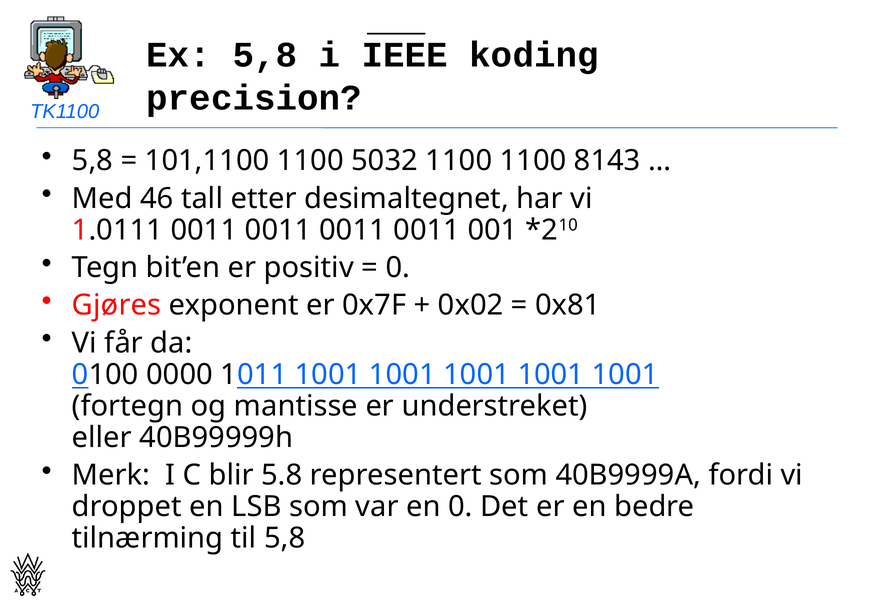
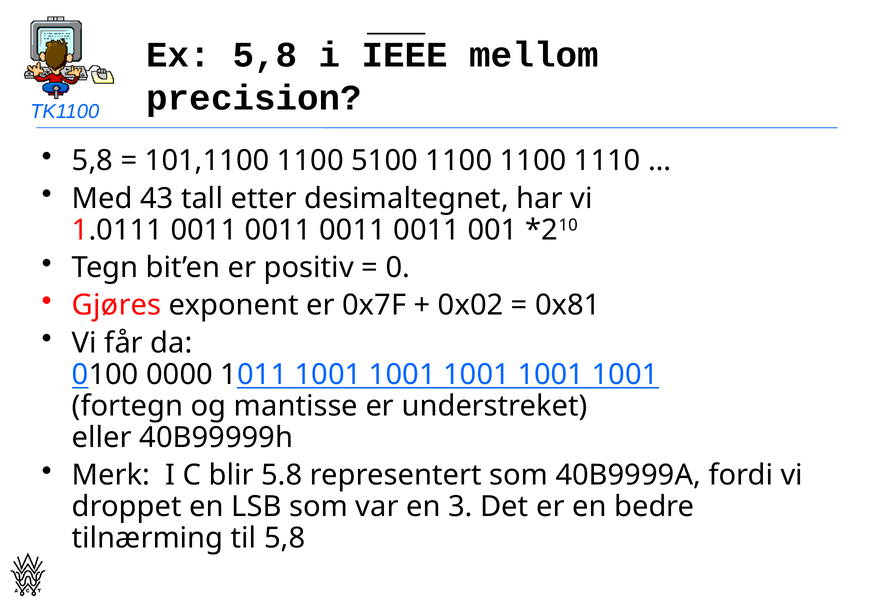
koding: koding -> mellom (534, 55)
5032: 5032 -> 5100 (385, 161)
8143: 8143 -> 1110 (607, 161)
46: 46 -> 43 (157, 198)
en 0: 0 -> 3 (460, 507)
